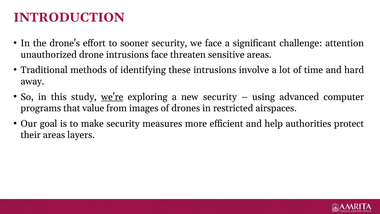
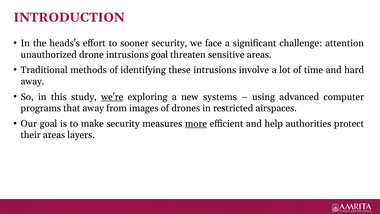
drone's: drone's -> heads's (65, 43)
intrusions face: face -> goal (160, 55)
new security: security -> systems (220, 97)
that value: value -> away (93, 108)
more underline: none -> present (196, 124)
